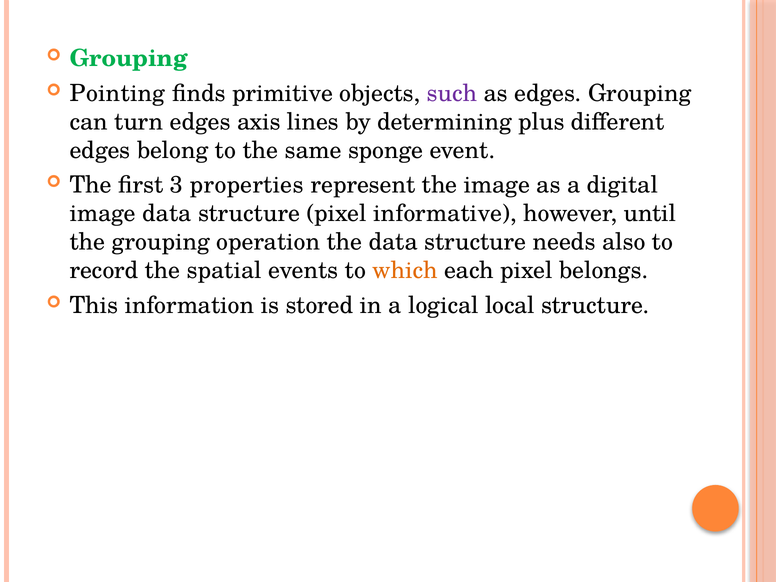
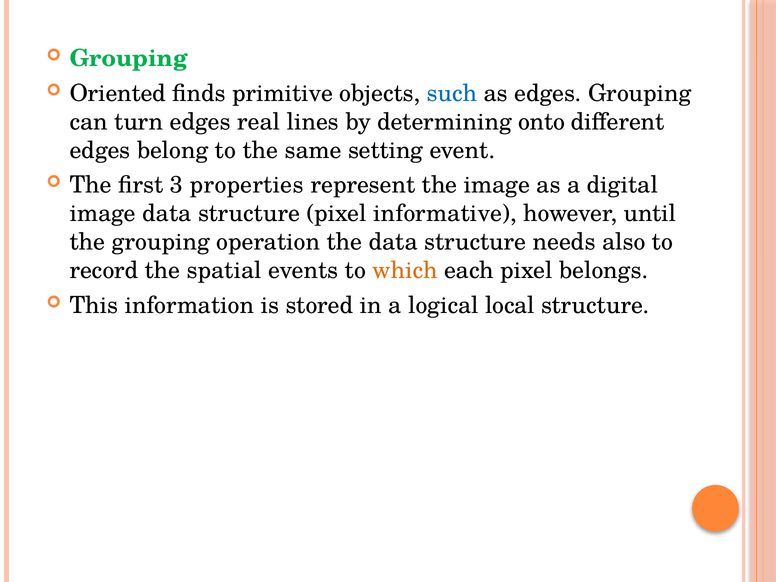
Pointing: Pointing -> Oriented (118, 93)
such colour: purple -> blue (452, 93)
axis: axis -> real (259, 122)
plus: plus -> onto (542, 122)
sponge: sponge -> setting (386, 150)
